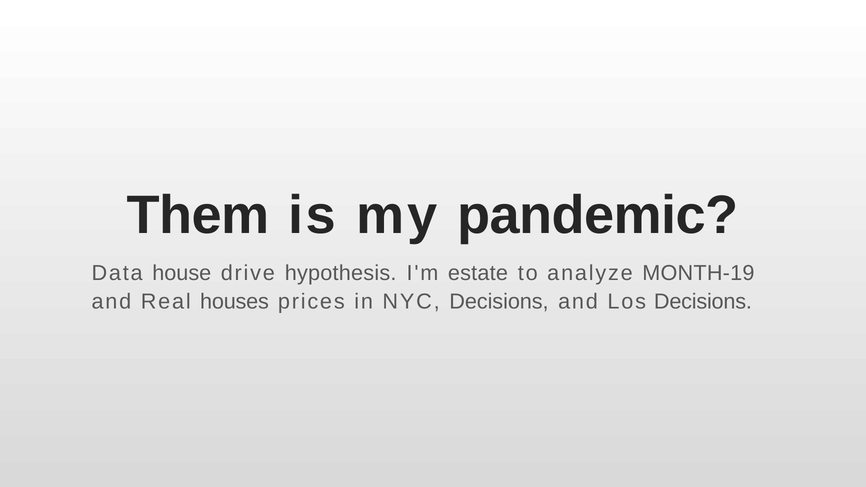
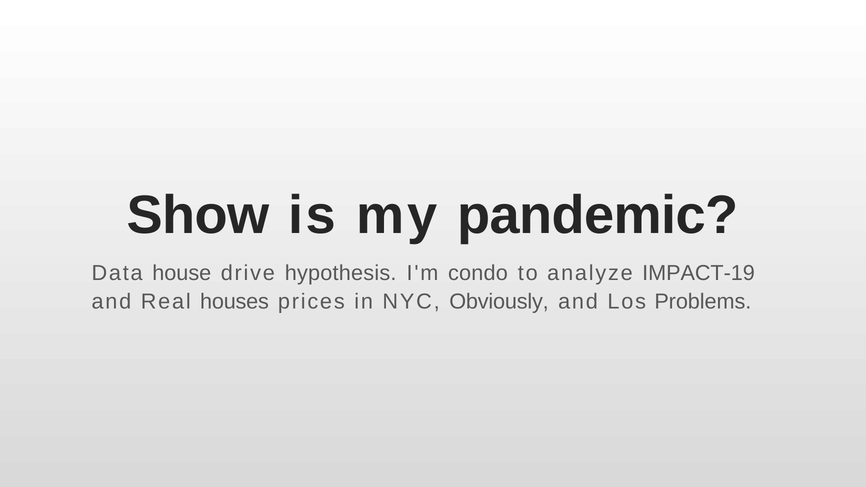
Them: Them -> Show (198, 215)
estate: estate -> condo (478, 273)
MONTH-19: MONTH-19 -> IMPACT-19 (699, 273)
NYC Decisions: Decisions -> Obviously (499, 302)
Los Decisions: Decisions -> Problems (703, 302)
